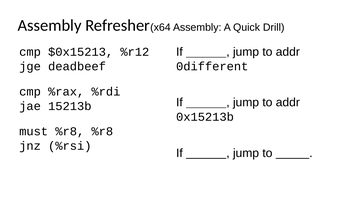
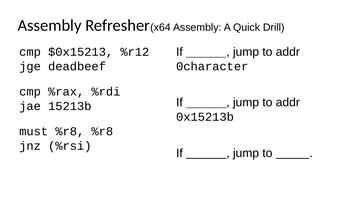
0different: 0different -> 0character (212, 66)
